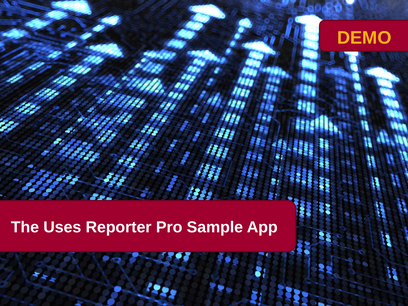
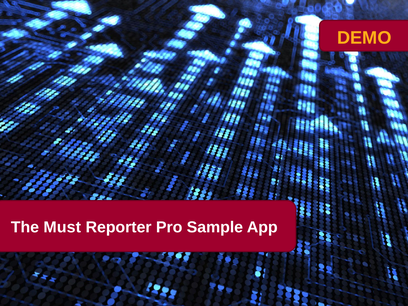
Uses: Uses -> Must (62, 227)
